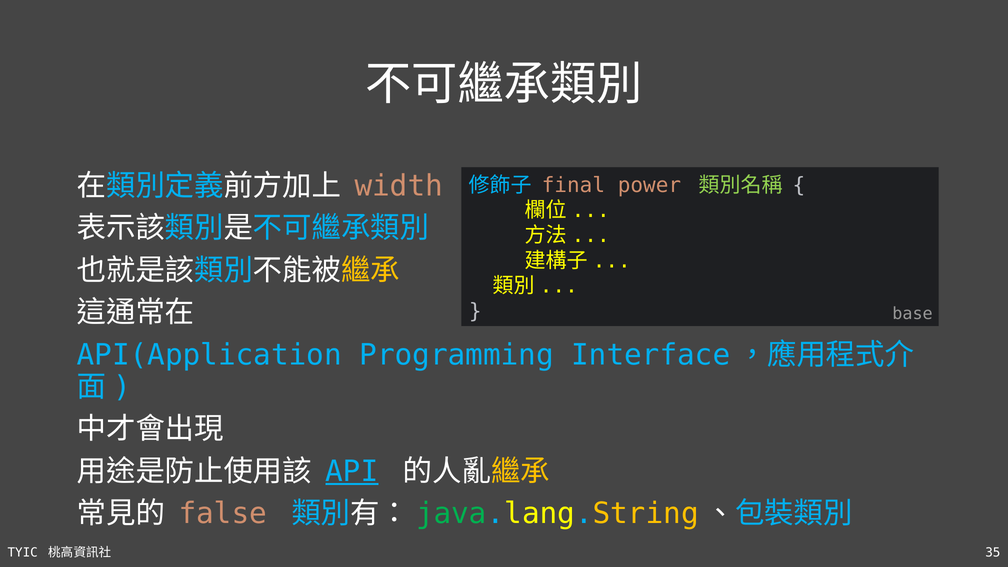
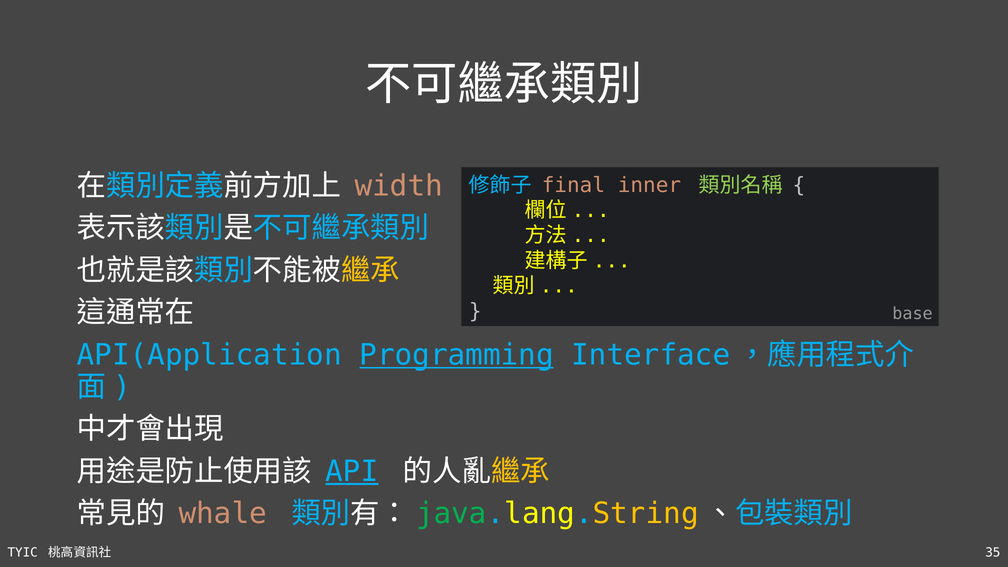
power: power -> inner (649, 185)
Programming underline: none -> present (457, 355)
false: false -> whale (223, 514)
